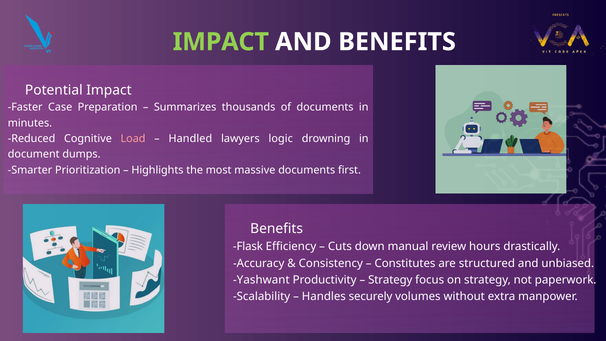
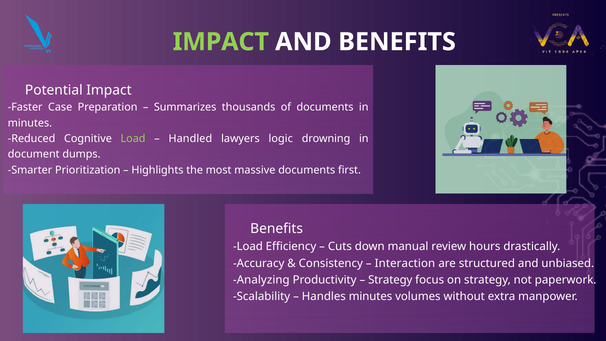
Load colour: pink -> light green (133, 139)
Flask: Flask -> Load (248, 247)
Constitutes: Constitutes -> Interaction (405, 263)
Yashwant: Yashwant -> Analyzing (261, 280)
Handles securely: securely -> minutes (371, 296)
